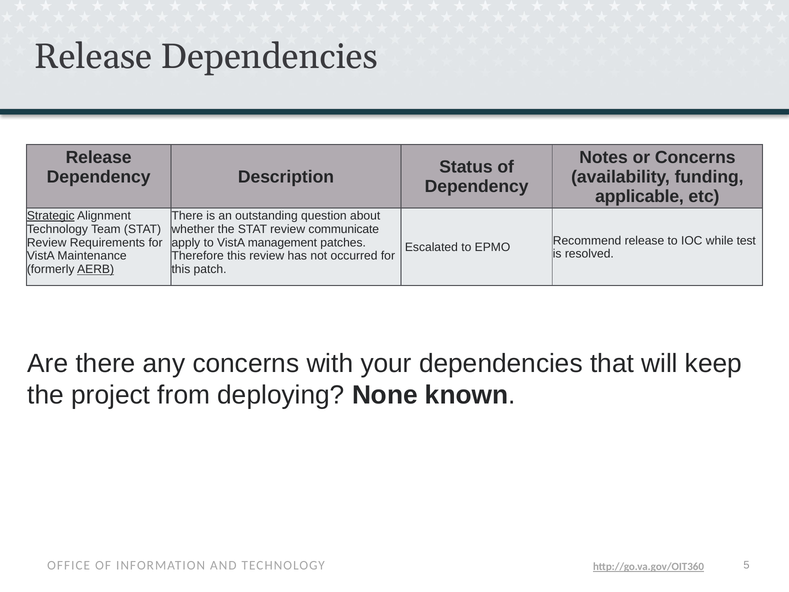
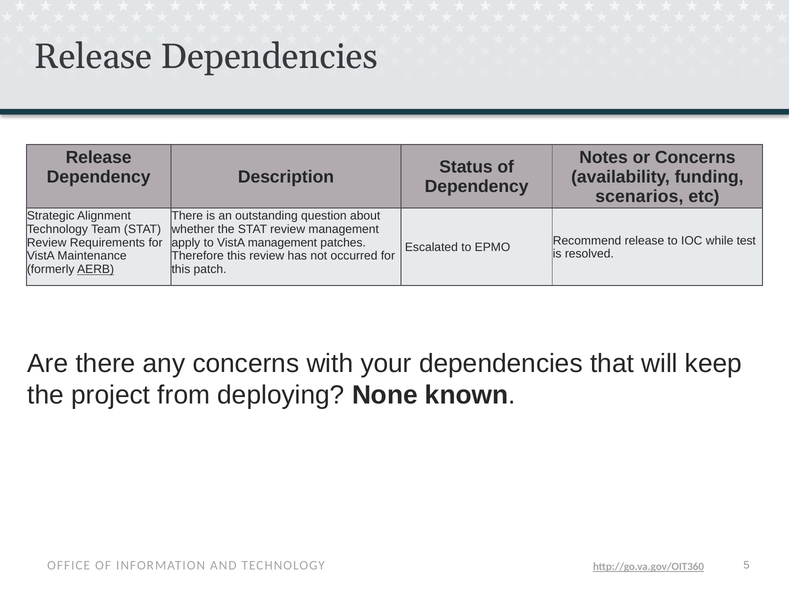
applicable: applicable -> scenarios (639, 196)
Strategic underline: present -> none (51, 216)
review communicate: communicate -> management (344, 229)
